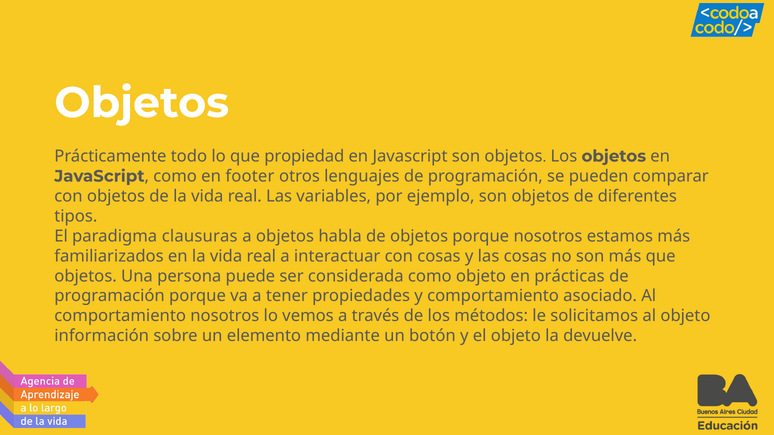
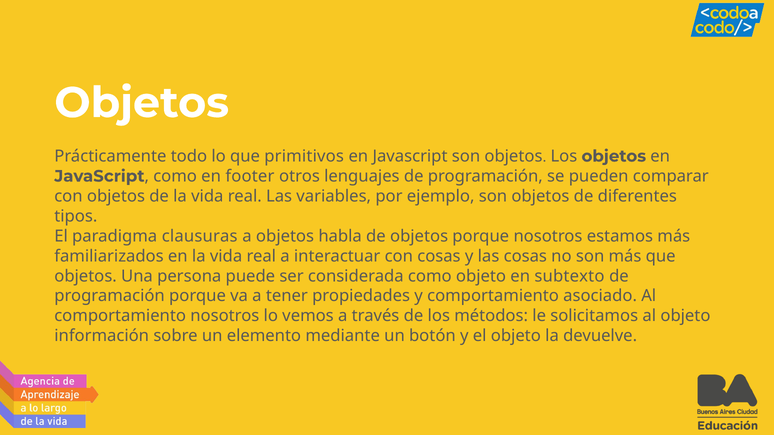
propiedad: propiedad -> primitivos (304, 156)
prácticas: prácticas -> subtexto (569, 276)
